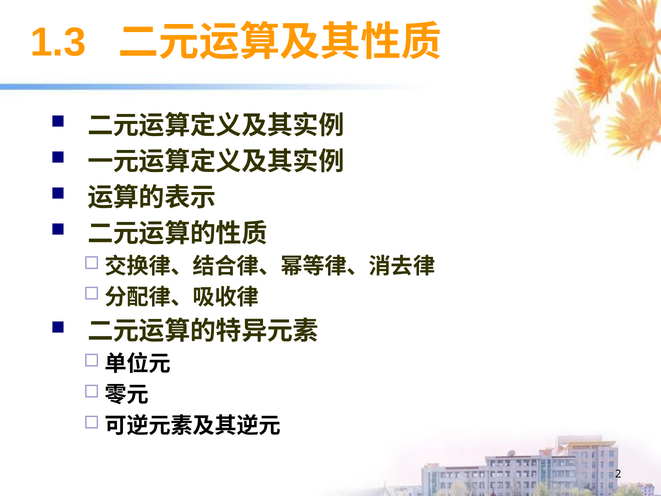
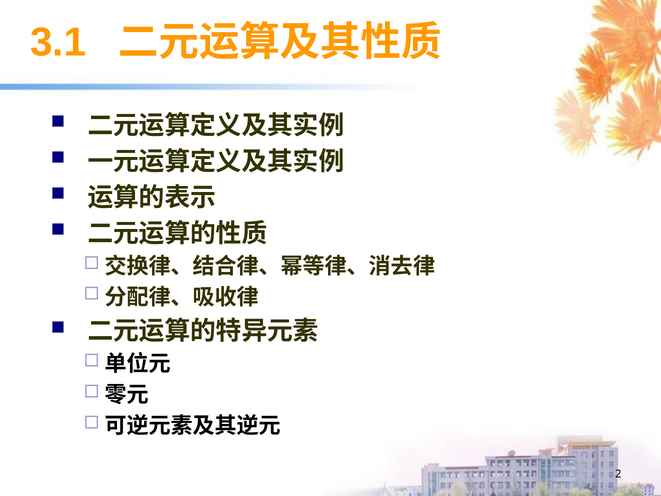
1.3: 1.3 -> 3.1 (58, 43)
